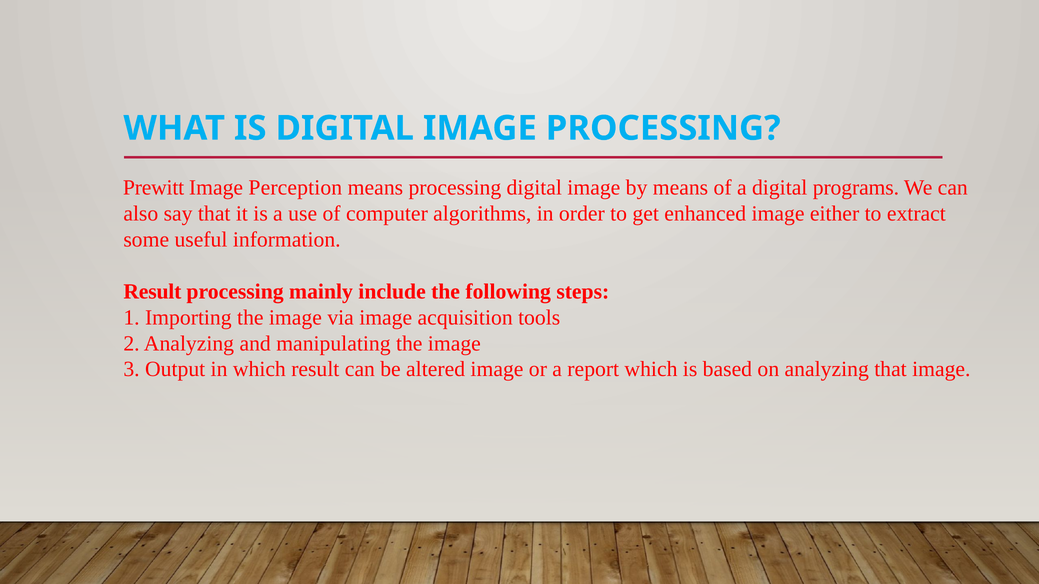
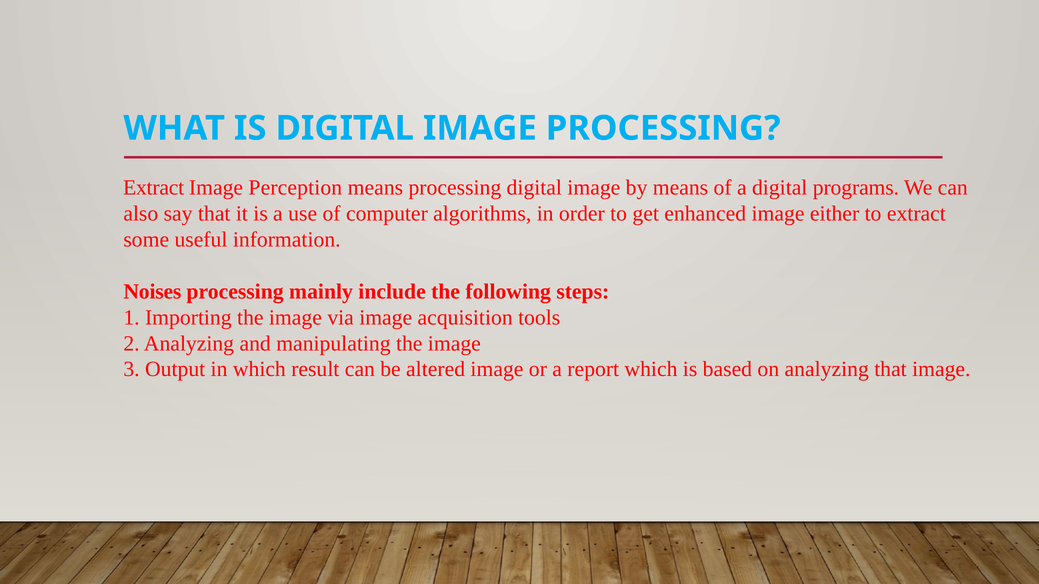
Prewitt: Prewitt -> Extract (154, 188)
Result: Result -> Noises (152, 292)
